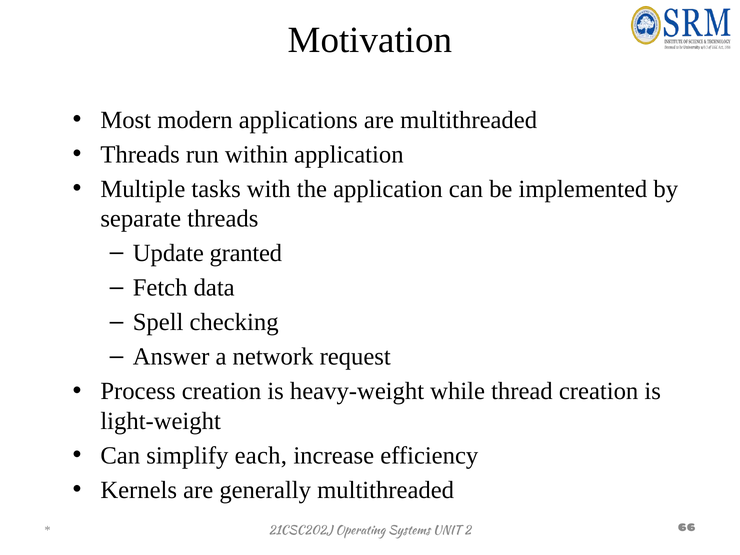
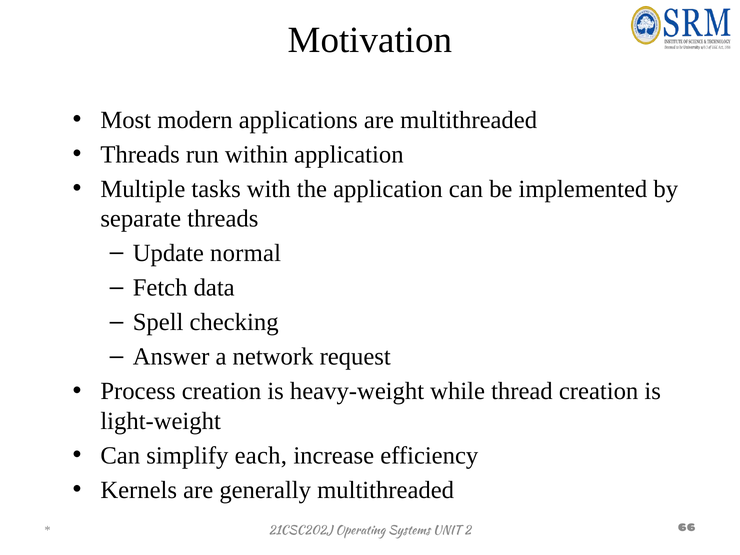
granted: granted -> normal (246, 253)
